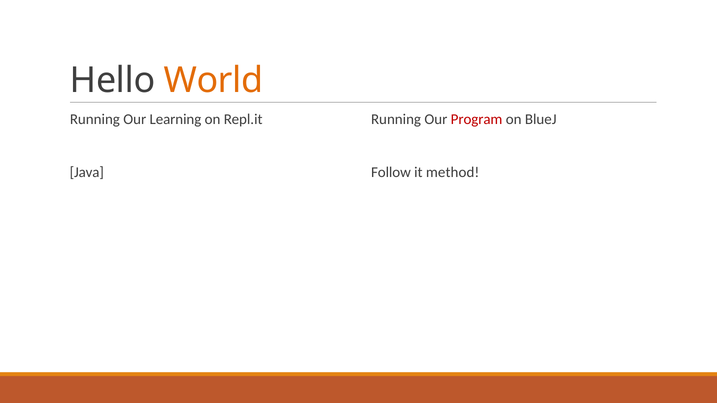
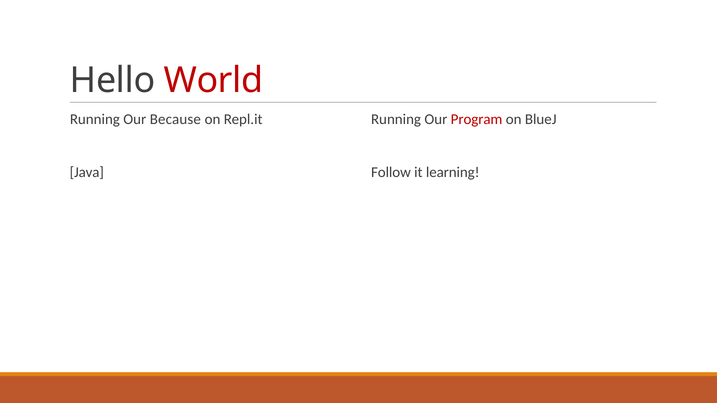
World colour: orange -> red (213, 80)
Learning: Learning -> Because (175, 119)
method: method -> learning (453, 172)
